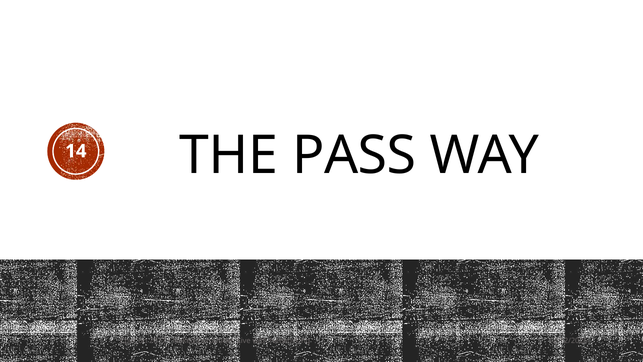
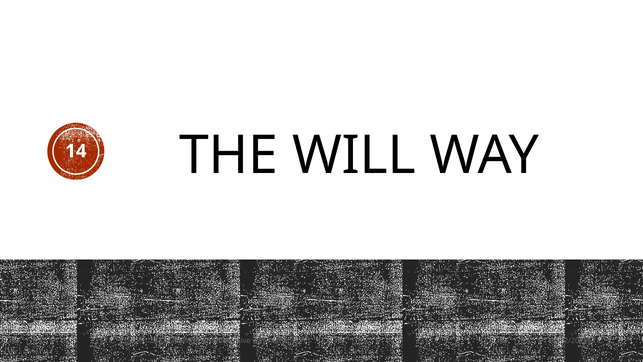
PASS: PASS -> WILL (354, 155)
